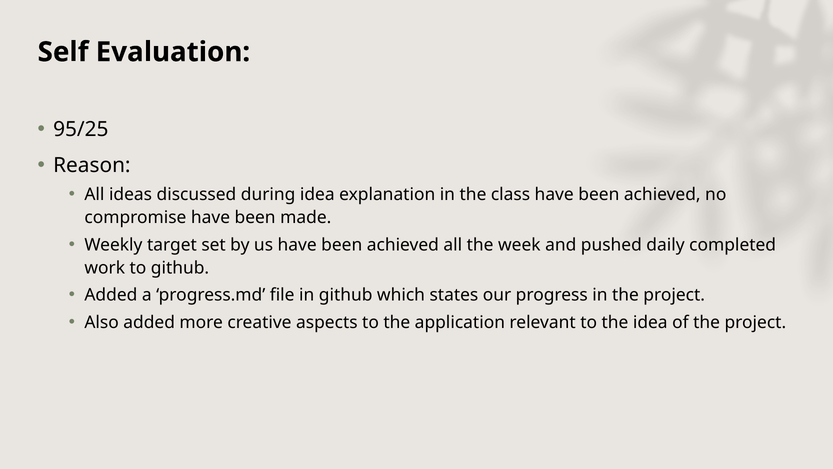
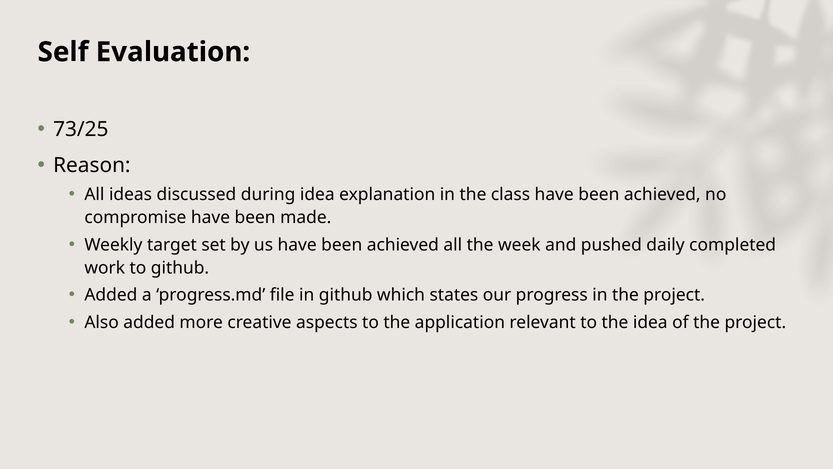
95/25: 95/25 -> 73/25 (81, 129)
